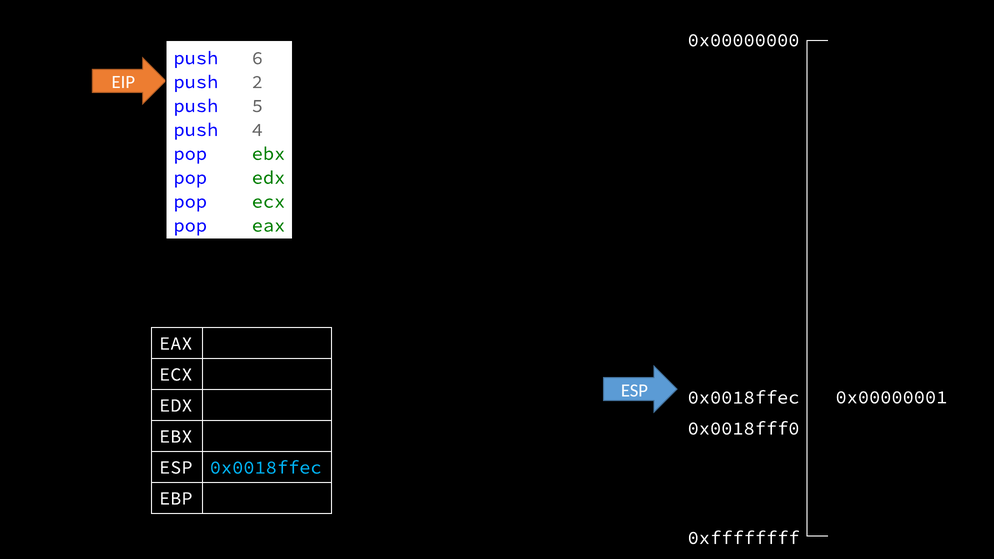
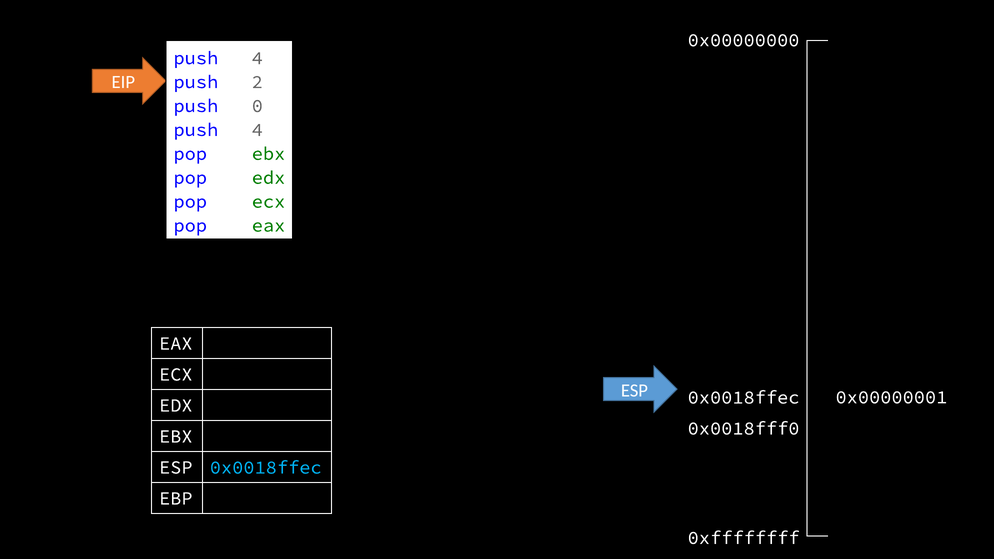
6: 6 -> 4 (257, 58)
5: 5 -> 0 (257, 106)
